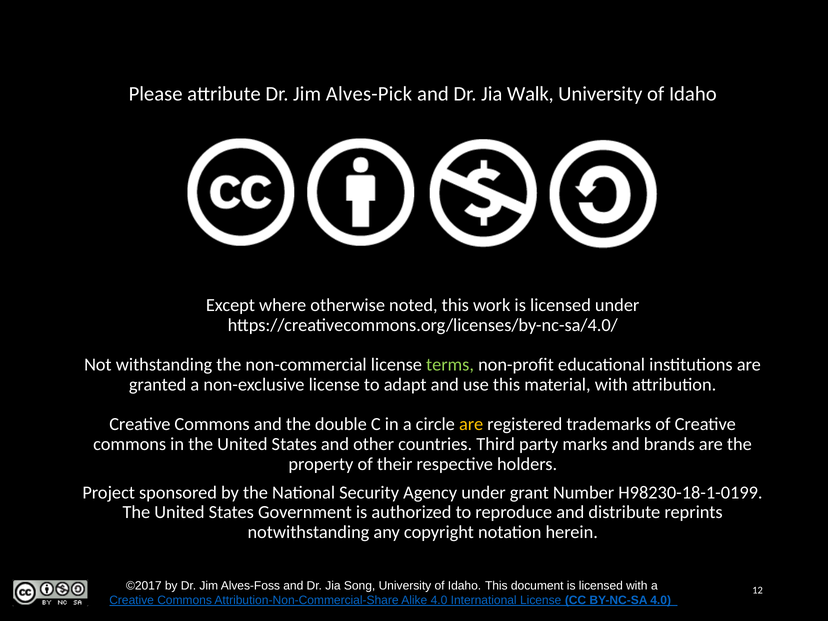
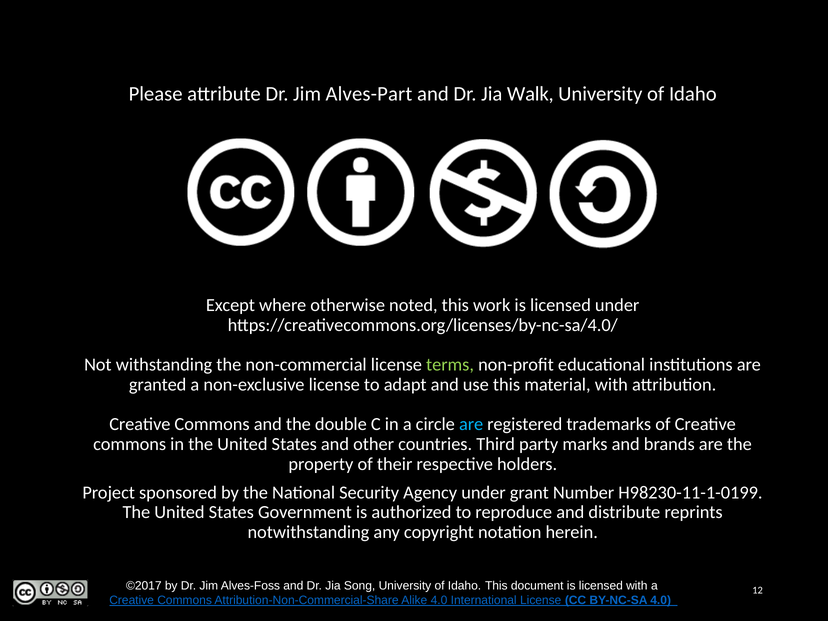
Alves-Pick: Alves-Pick -> Alves-Part (369, 94)
are colour: yellow -> light blue (471, 424)
H98230-18-1-0199: H98230-18-1-0199 -> H98230-11-1-0199 (690, 492)
